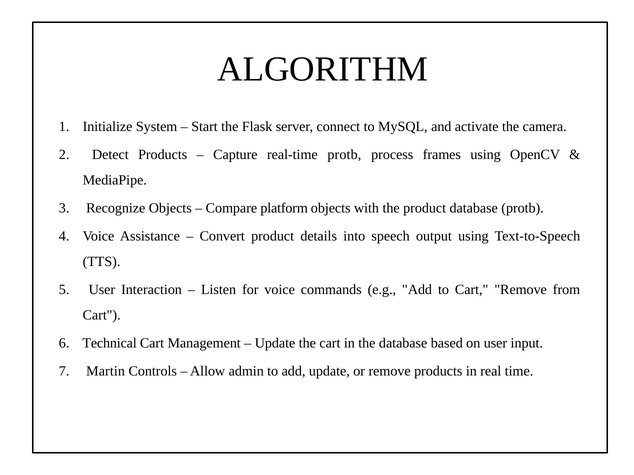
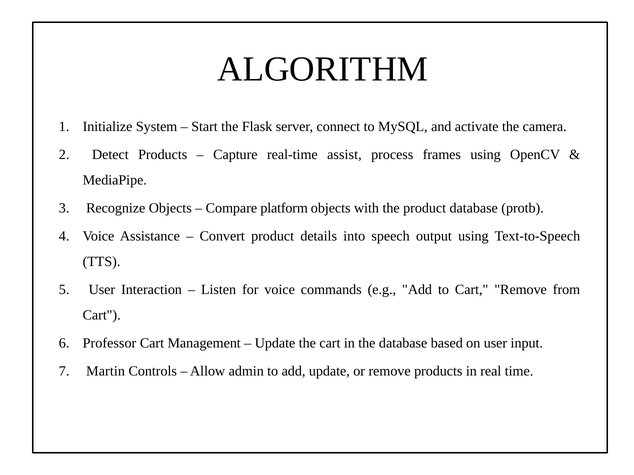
real-time protb: protb -> assist (344, 155)
Technical: Technical -> Professor (109, 343)
